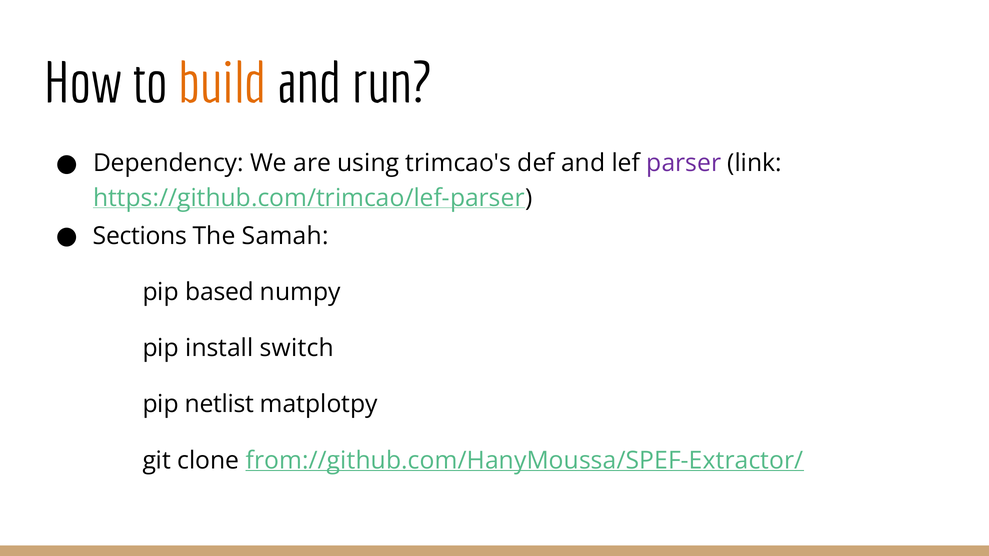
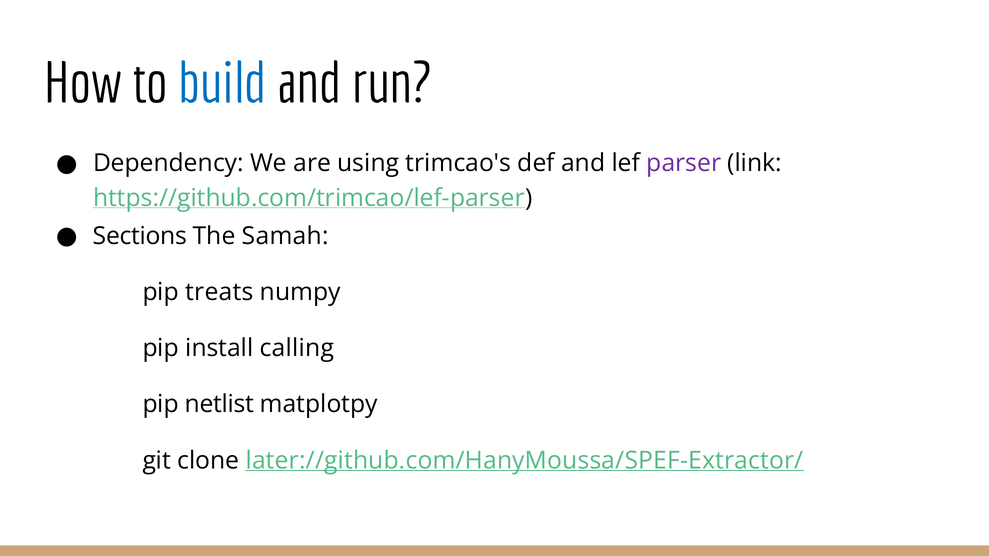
build colour: orange -> blue (223, 84)
based: based -> treats (219, 292)
switch: switch -> calling (297, 348)
from://github.com/HanyMoussa/SPEF-Extractor/: from://github.com/HanyMoussa/SPEF-Extractor/ -> later://github.com/HanyMoussa/SPEF-Extractor/ (525, 461)
